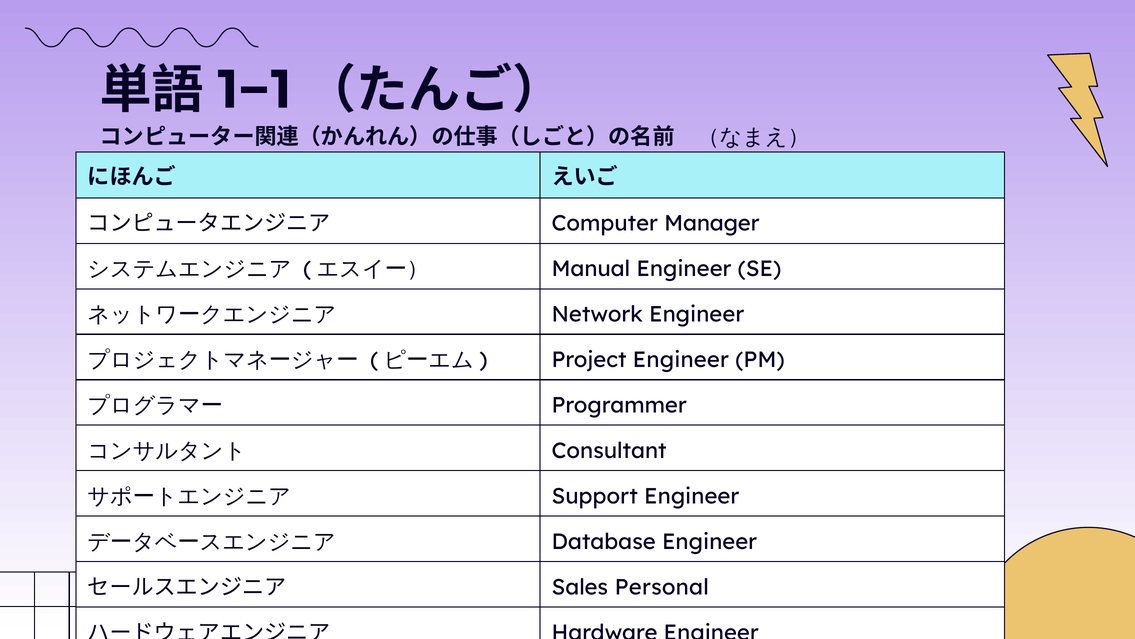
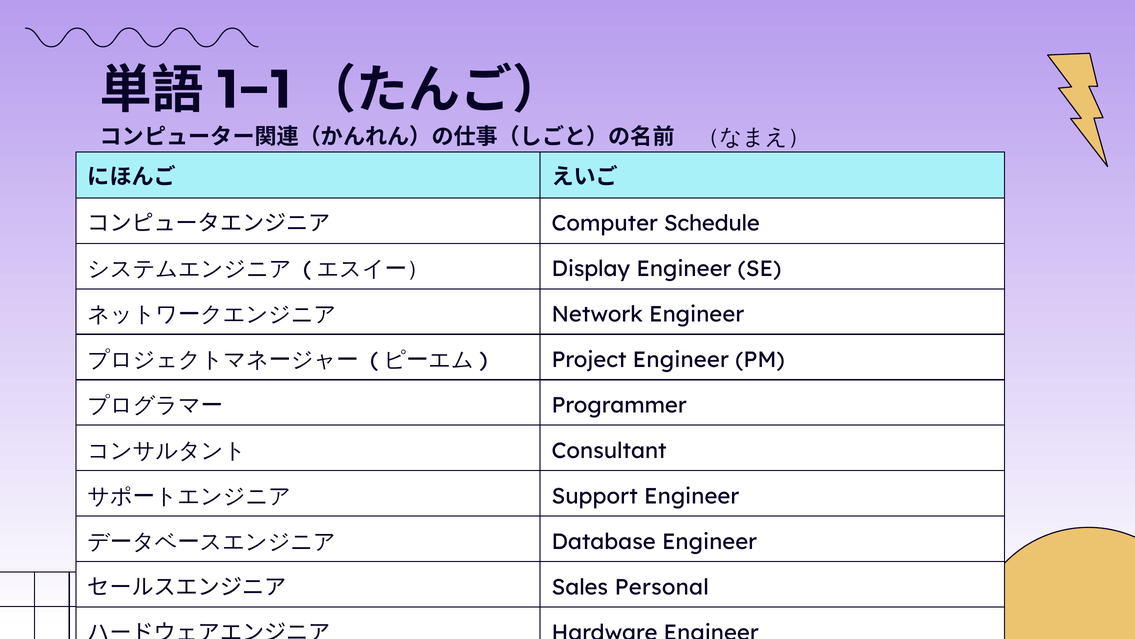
Manager: Manager -> Schedule (712, 223)
Manual: Manual -> Display (591, 269)
